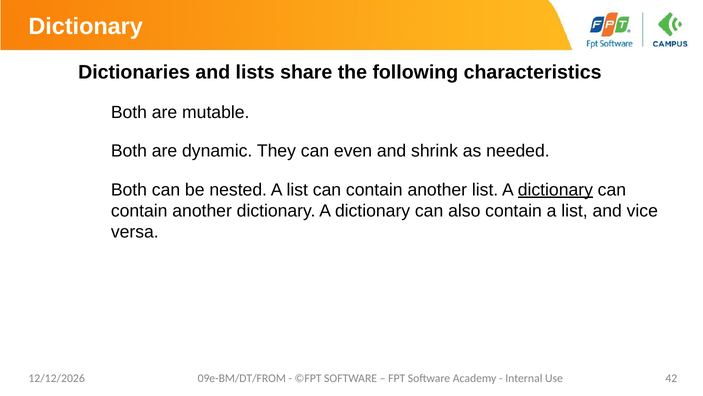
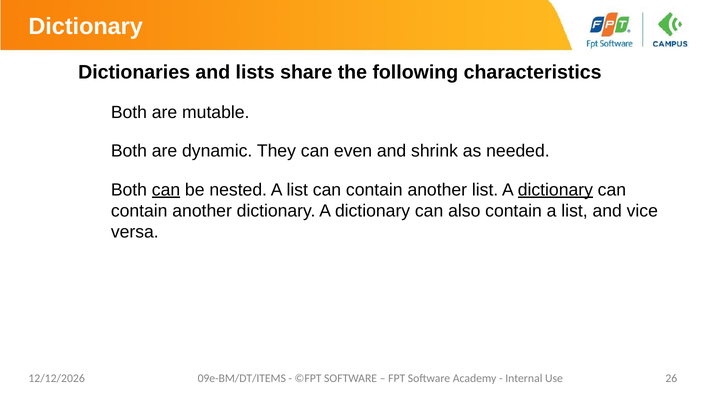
can underline: none -> present (166, 189)
09e-BM/DT/FROM: 09e-BM/DT/FROM -> 09e-BM/DT/ITEMS (242, 378)
42: 42 -> 26 (671, 378)
